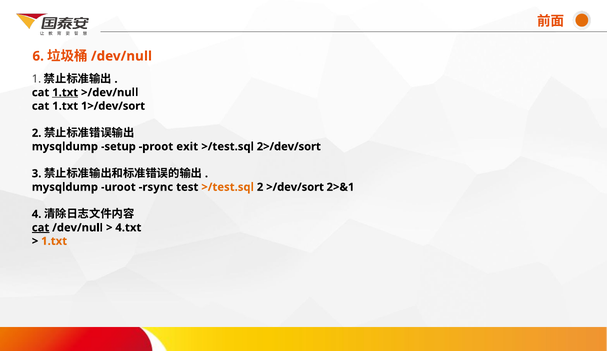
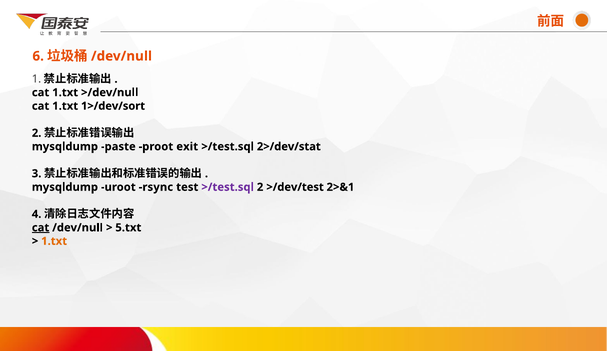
1.txt underline: present -> none (65, 93)
setup: setup -> paste (118, 147)
2>/dev/sort: 2>/dev/sort -> 2>/dev/stat (289, 147)
>/test.sql colour: orange -> purple (228, 187)
>/dev/sort: >/dev/sort -> >/dev/test (295, 187)
4.txt: 4.txt -> 5.txt (128, 228)
